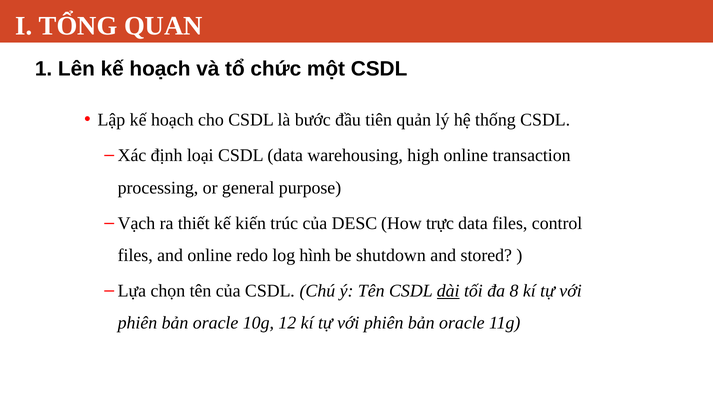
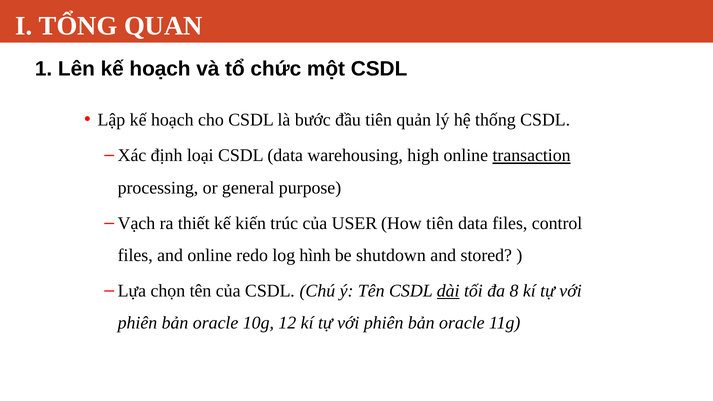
transaction underline: none -> present (532, 156)
DESC: DESC -> USER (354, 223)
How trực: trực -> tiên (440, 223)
